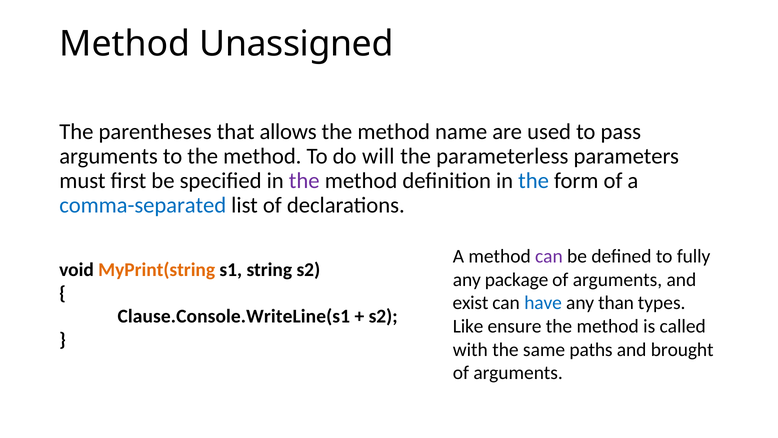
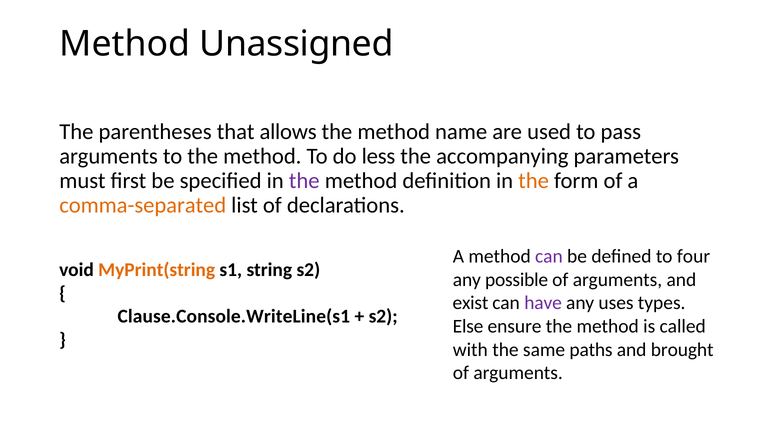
will: will -> less (378, 156)
parameterless: parameterless -> accompanying (502, 156)
the colour: blue -> orange (534, 180)
comma-separated colour: blue -> orange (143, 205)
fully: fully -> four (694, 256)
package: package -> possible (517, 279)
have colour: blue -> purple (543, 303)
than: than -> uses (616, 303)
Like: Like -> Else (468, 326)
